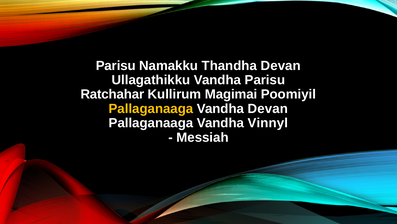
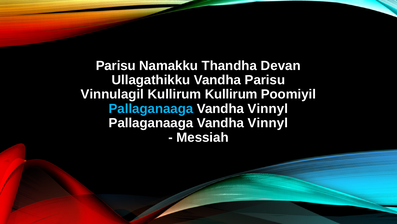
Ratchahar: Ratchahar -> Vinnulagil (112, 94)
Kullirum Magimai: Magimai -> Kullirum (231, 94)
Pallaganaaga colour: yellow -> light blue (151, 108)
Devan: Devan -> Vinnyl (268, 108)
